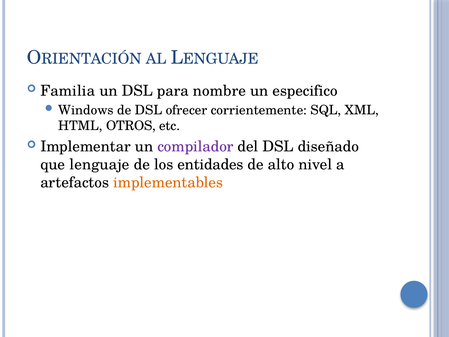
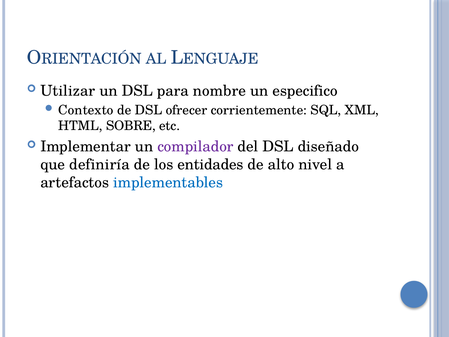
Familia: Familia -> Utilizar (68, 91)
Windows: Windows -> Contexto (86, 110)
OTROS: OTROS -> SOBRE (131, 126)
lenguaje: lenguaje -> definiría (99, 165)
implementables colour: orange -> blue (168, 182)
